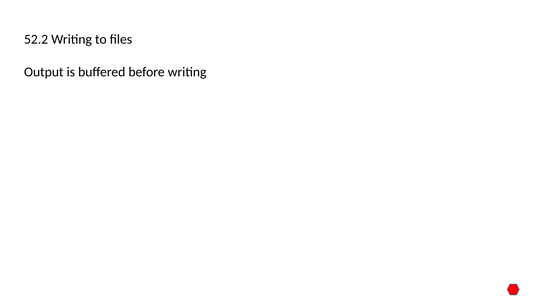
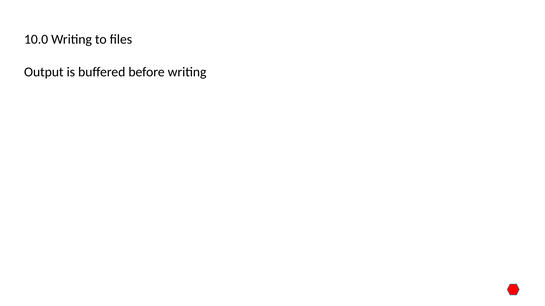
52.2: 52.2 -> 10.0 (36, 39)
